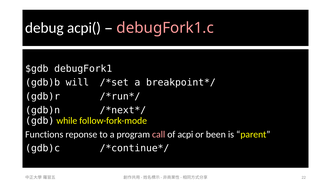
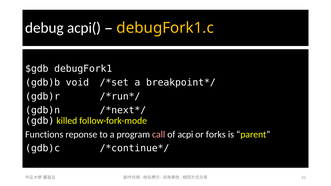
debugFork1.c colour: pink -> yellow (165, 28)
will: will -> void (77, 83)
while: while -> killed (67, 121)
been: been -> forks (216, 135)
